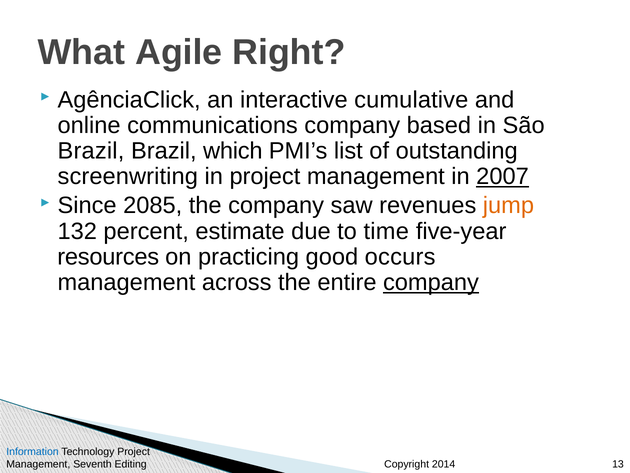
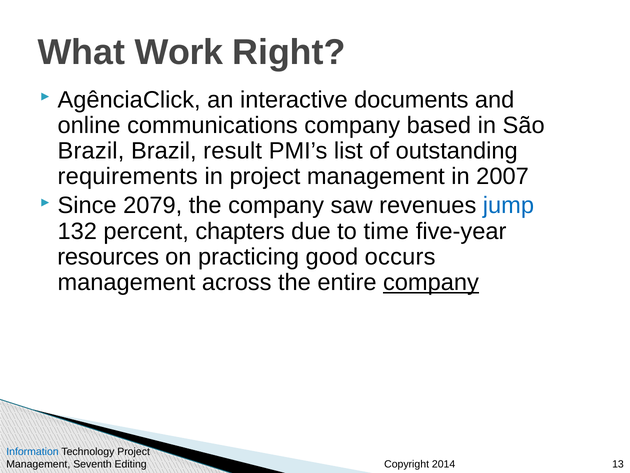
Agile: Agile -> Work (179, 52)
cumulative: cumulative -> documents (411, 100)
which: which -> result (233, 151)
screenwriting: screenwriting -> requirements (128, 176)
2007 underline: present -> none (503, 176)
2085: 2085 -> 2079 (153, 205)
jump colour: orange -> blue (508, 205)
estimate: estimate -> chapters (240, 231)
